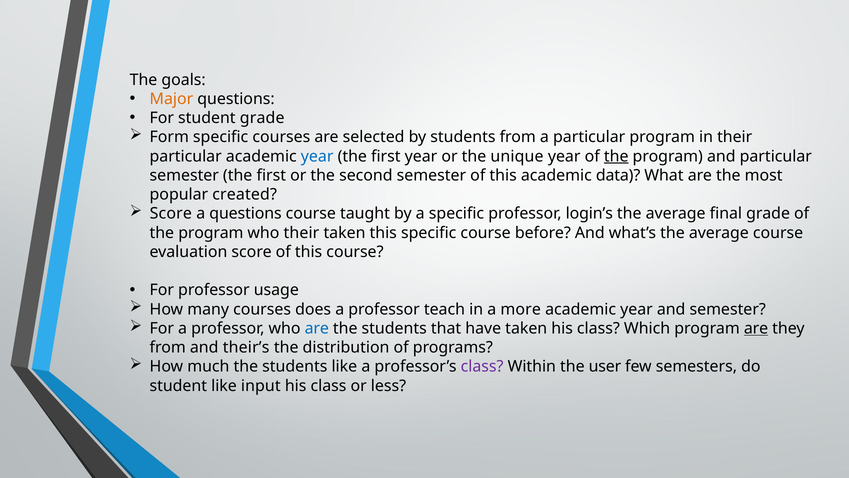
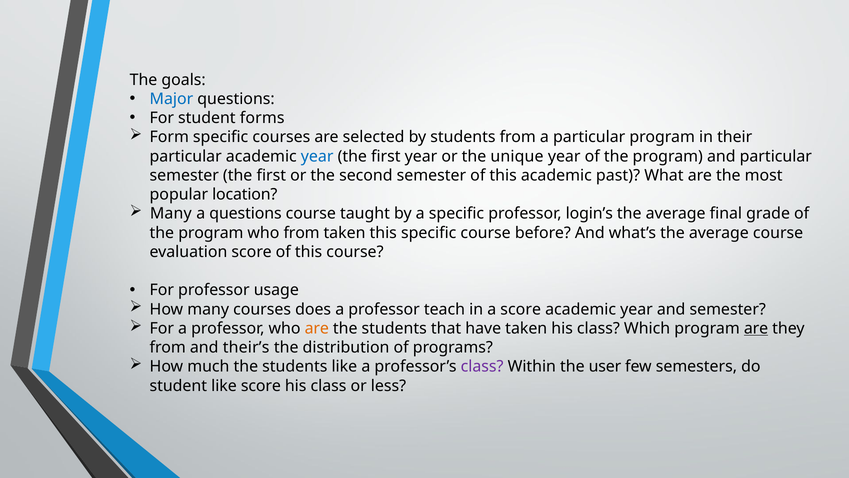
Major colour: orange -> blue (171, 99)
student grade: grade -> forms (262, 118)
the underline: present -> none (616, 156)
data: data -> past (618, 175)
created: created -> location (245, 194)
Score: Score -> Many (171, 213)
who their: their -> from (302, 233)
a more: more -> score (521, 309)
are colour: blue -> orange (317, 328)
like input: input -> score (261, 385)
